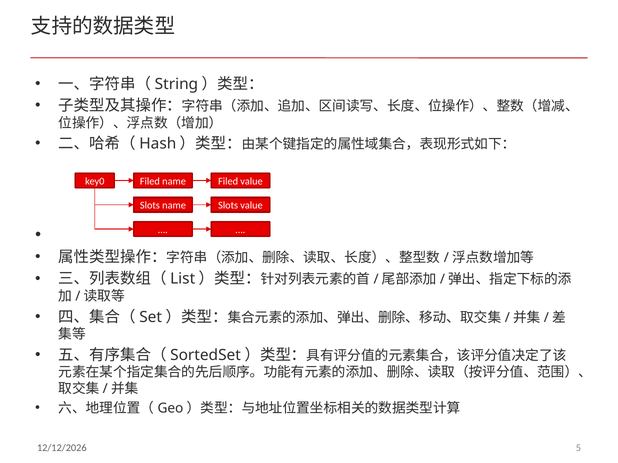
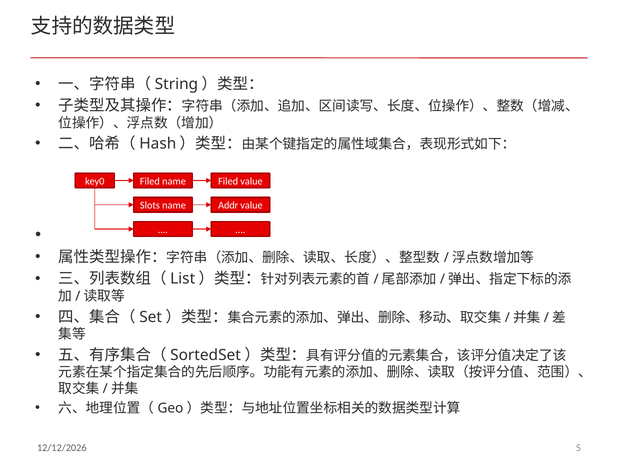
name Slots: Slots -> Addr (228, 206)
